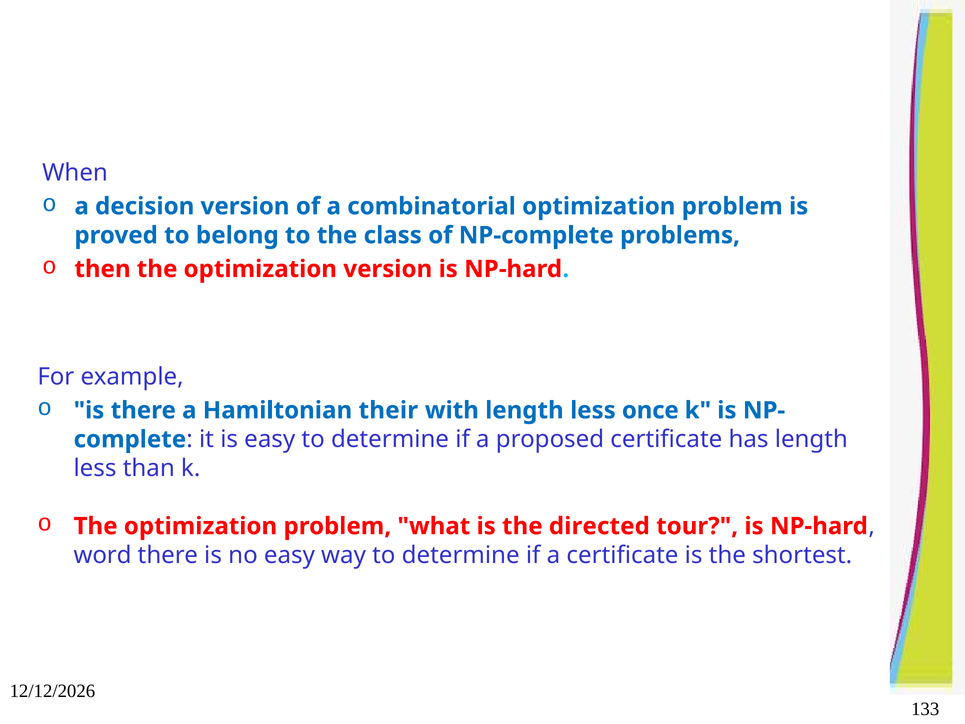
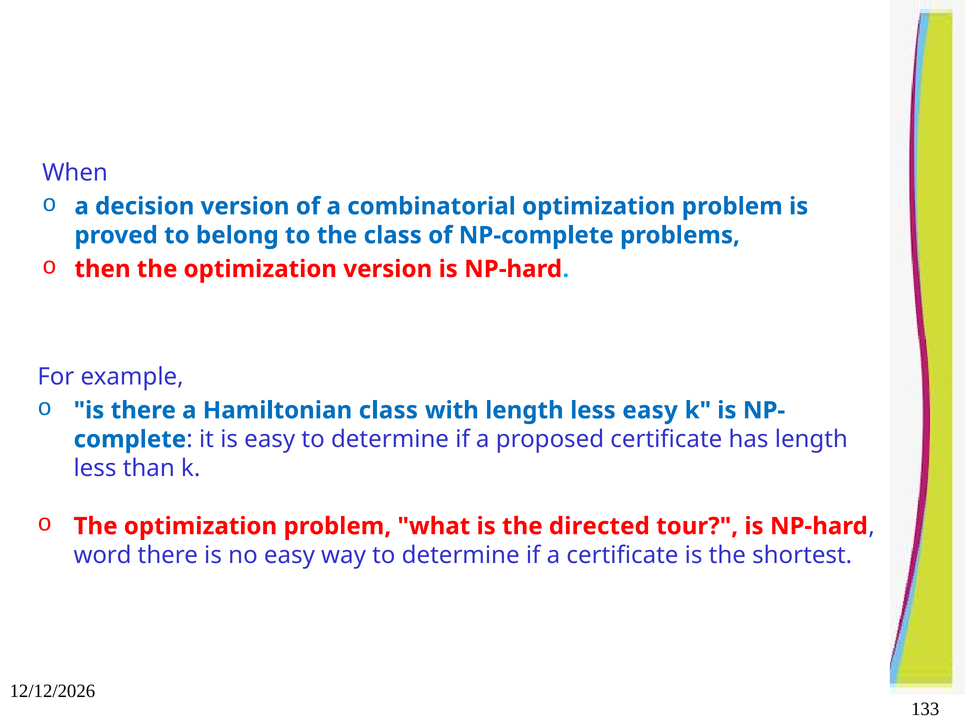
Hamiltonian their: their -> class (388, 410)
less once: once -> easy (650, 410)
